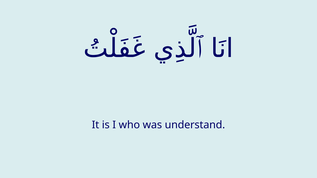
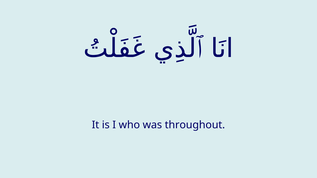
understand: understand -> throughout (195, 125)
